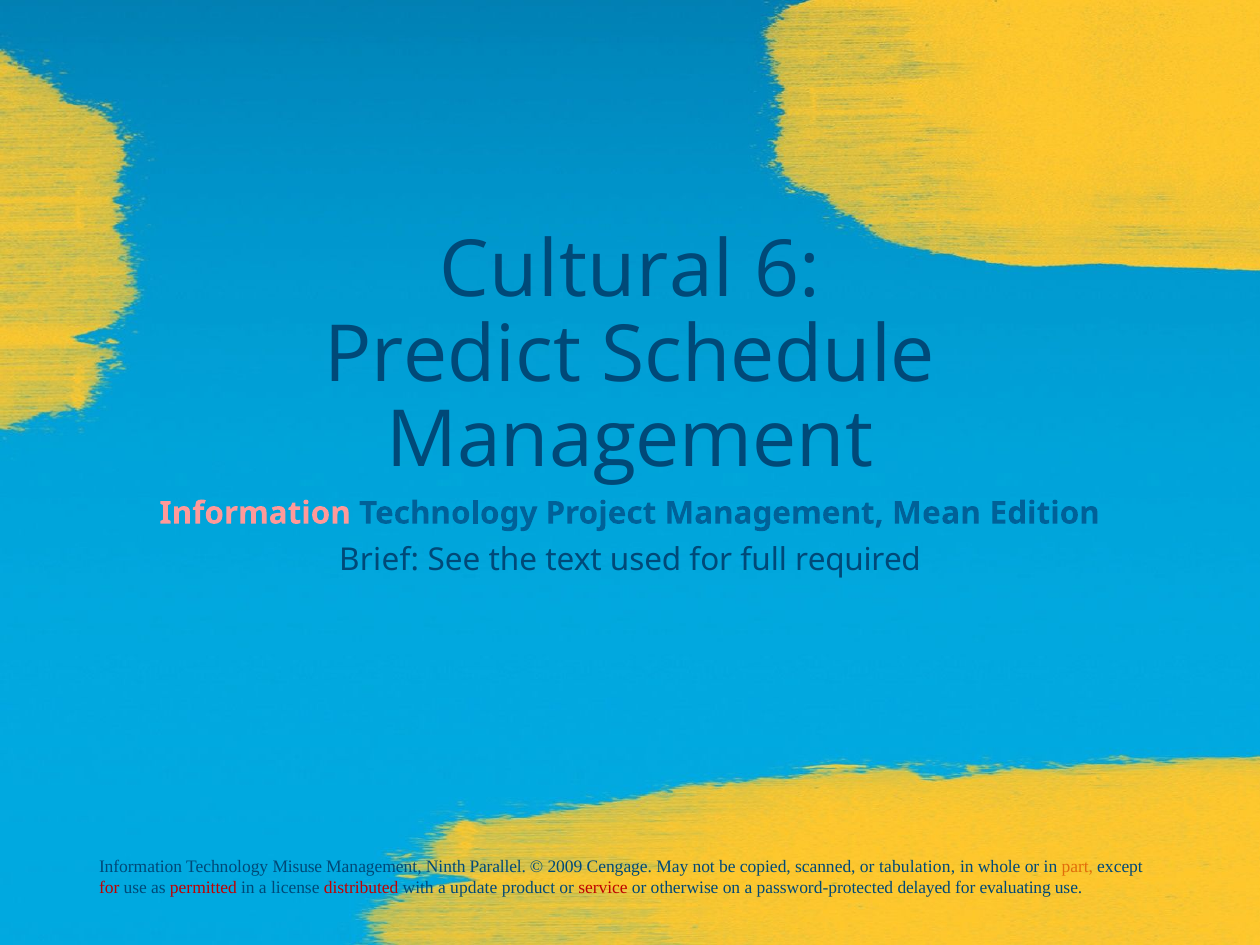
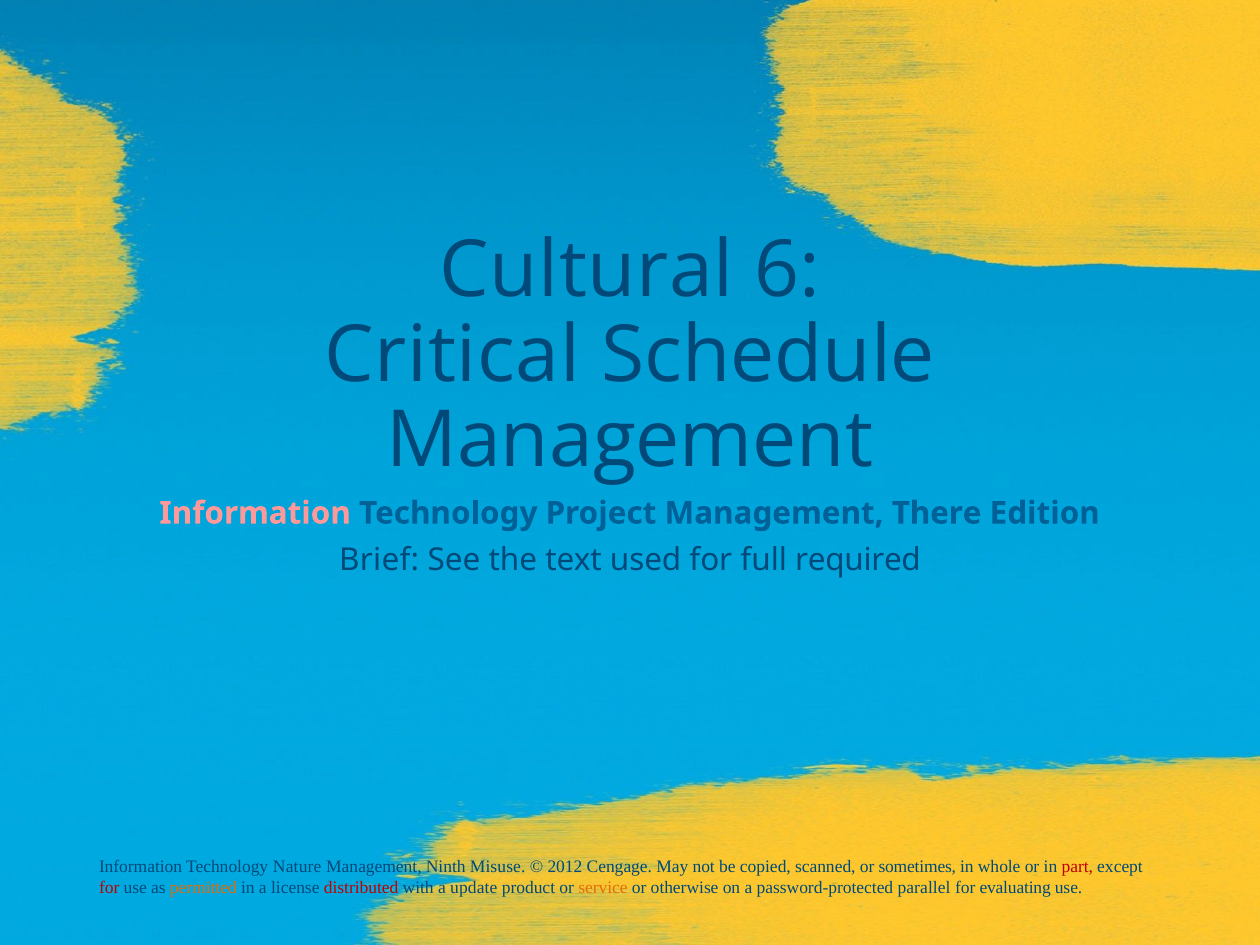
Predict: Predict -> Critical (452, 356)
Mean: Mean -> There (937, 513)
Misuse: Misuse -> Nature (297, 866)
Parallel: Parallel -> Misuse (498, 866)
2009: 2009 -> 2012 (565, 866)
tabulation: tabulation -> sometimes (917, 866)
part colour: orange -> red (1077, 866)
permitted colour: red -> orange (203, 887)
service colour: red -> orange (603, 887)
delayed: delayed -> parallel (924, 887)
